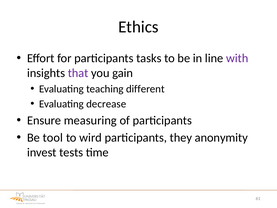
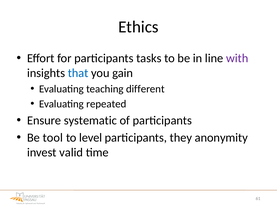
that colour: purple -> blue (78, 73)
decrease: decrease -> repeated (106, 104)
measuring: measuring -> systematic (90, 120)
wird: wird -> level (91, 138)
tests: tests -> valid (71, 152)
